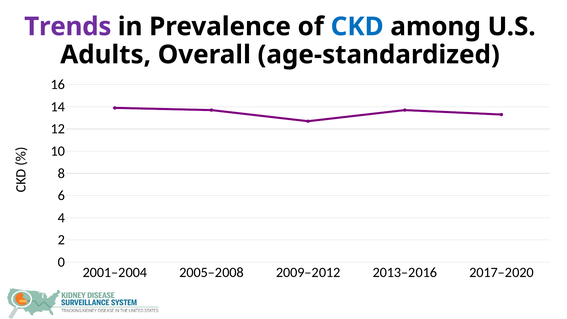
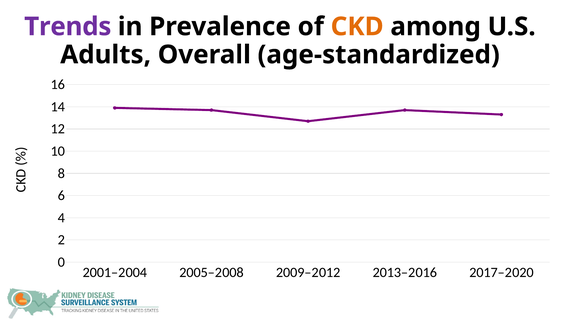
CKD colour: blue -> orange (357, 27)
